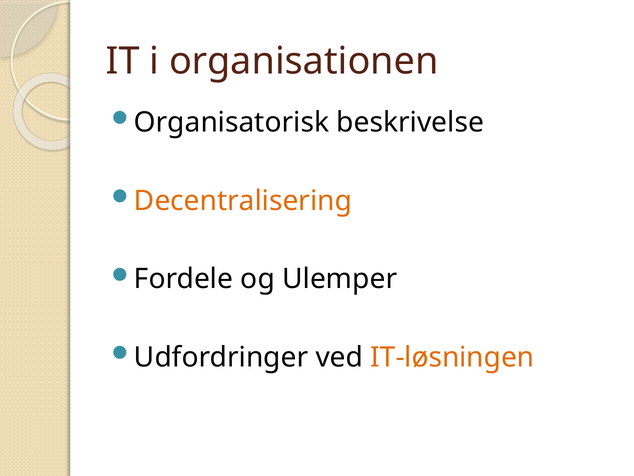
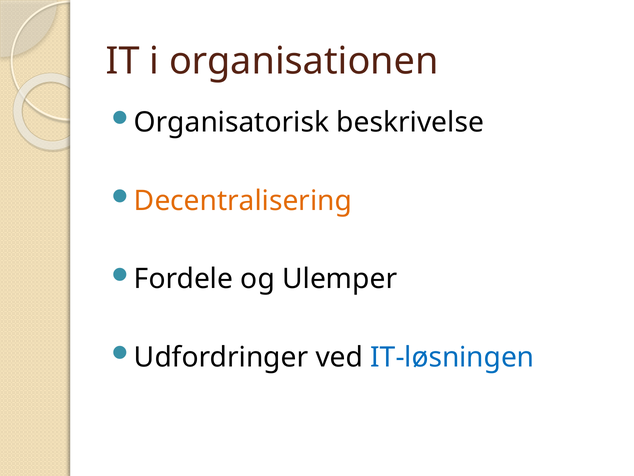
IT-løsningen colour: orange -> blue (452, 357)
